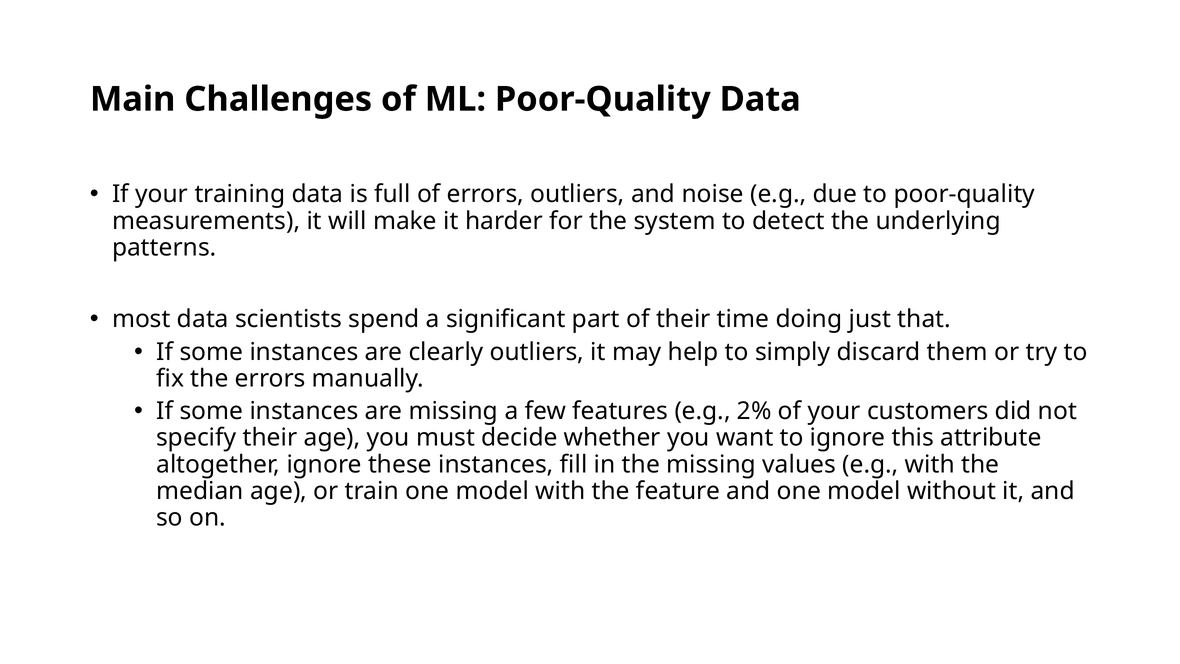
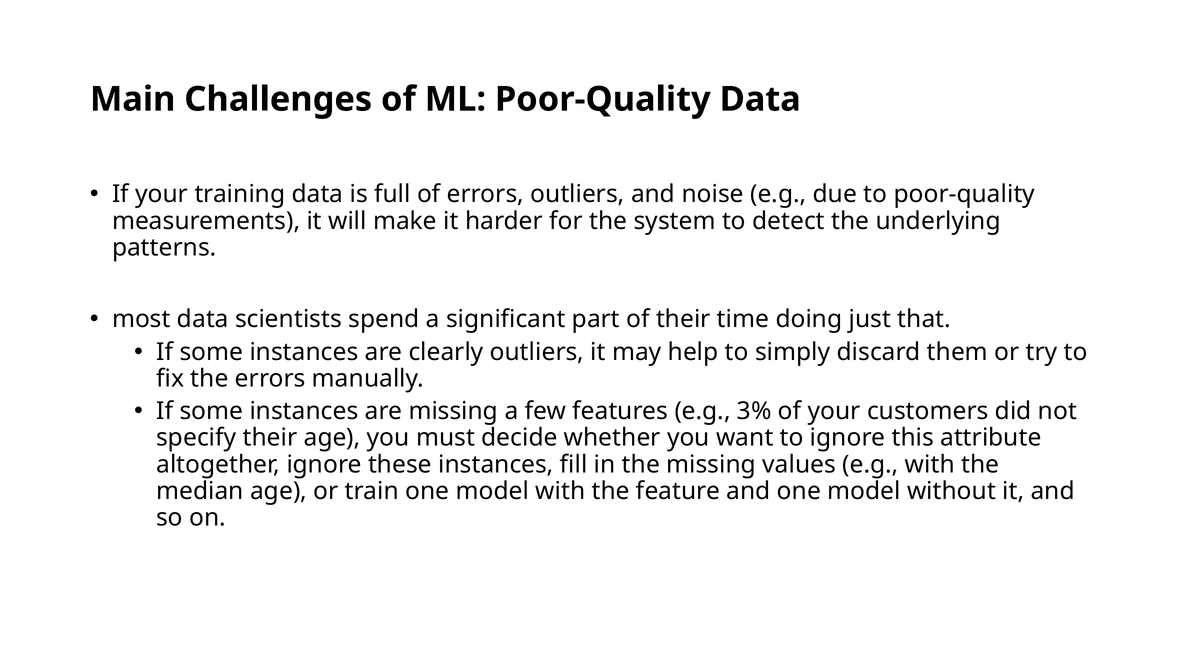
2%: 2% -> 3% (754, 411)
